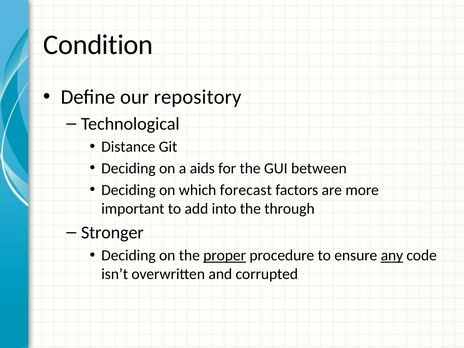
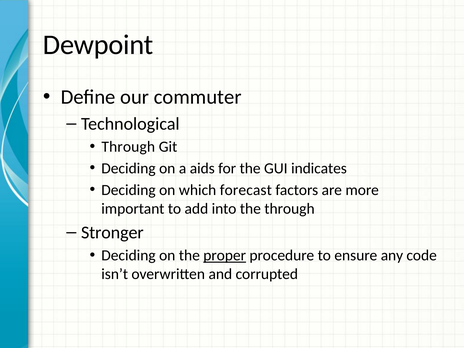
Condition: Condition -> Dewpoint (98, 45)
repository: repository -> commuter (198, 97)
Distance: Distance -> Through (128, 147)
between: between -> indicates (319, 168)
any underline: present -> none (392, 256)
